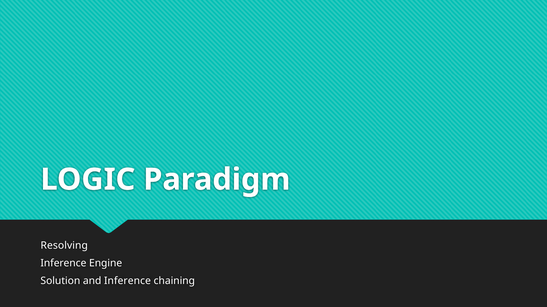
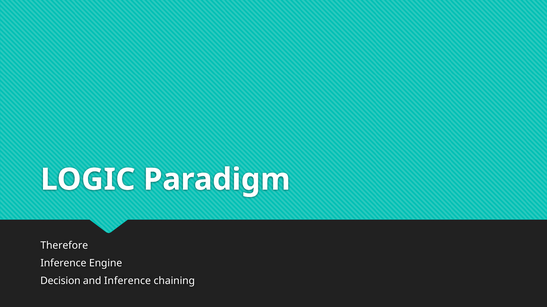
Resolving: Resolving -> Therefore (64, 246)
Solution: Solution -> Decision (60, 281)
